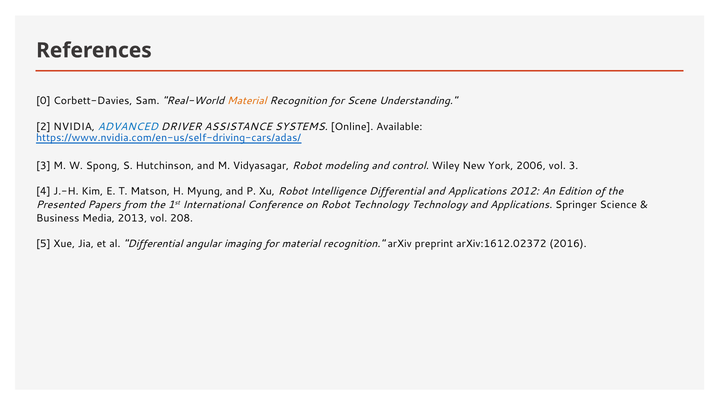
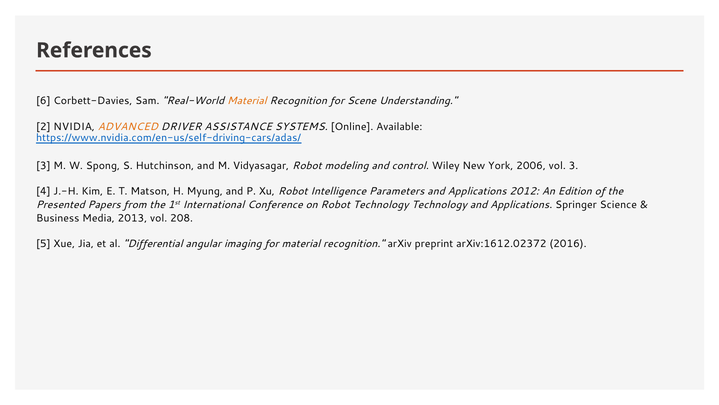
0: 0 -> 6 (43, 101)
ADVANCED colour: blue -> orange (128, 126)
Intelligence Differential: Differential -> Parameters (397, 191)
